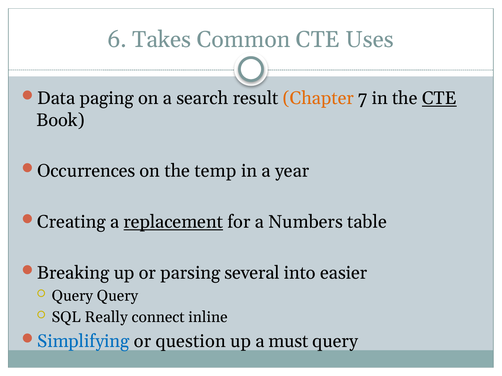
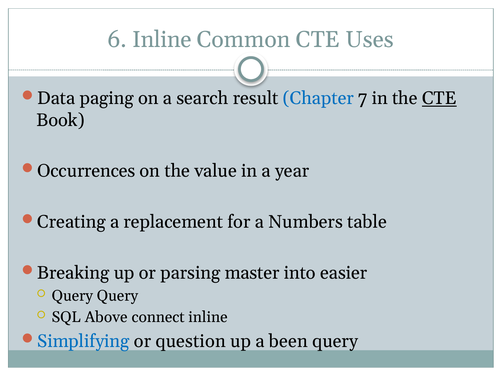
6 Takes: Takes -> Inline (162, 40)
Chapter colour: orange -> blue (318, 98)
temp: temp -> value (216, 171)
replacement underline: present -> none (173, 222)
several: several -> master (252, 273)
Really: Really -> Above (106, 318)
must: must -> been (288, 342)
